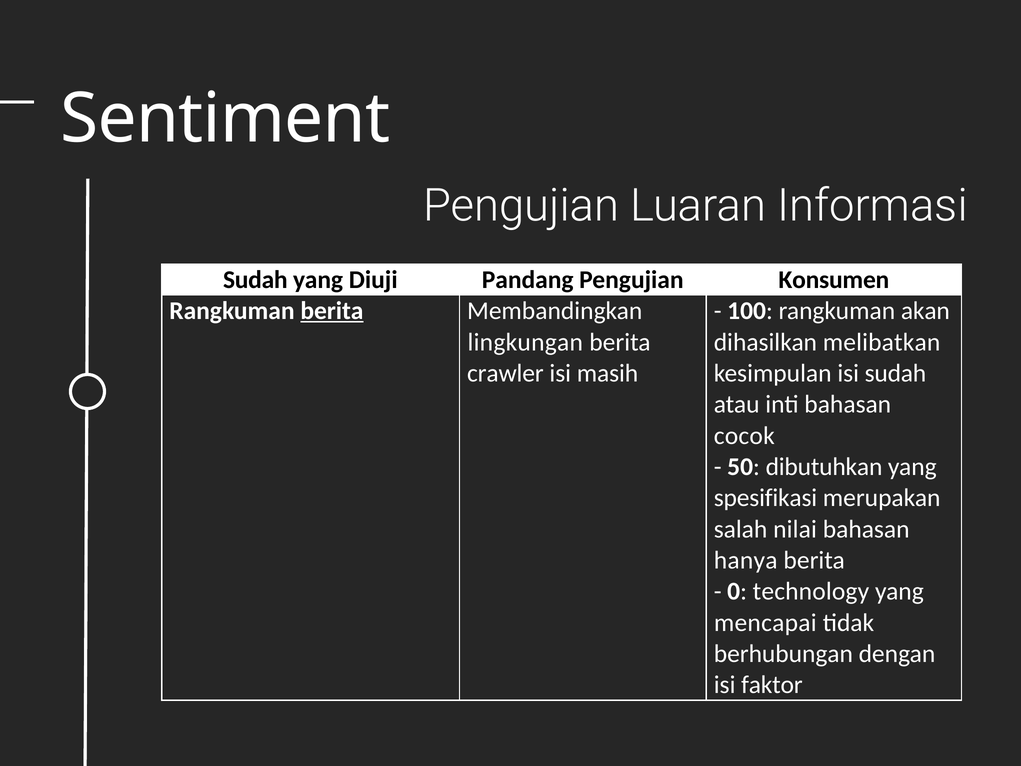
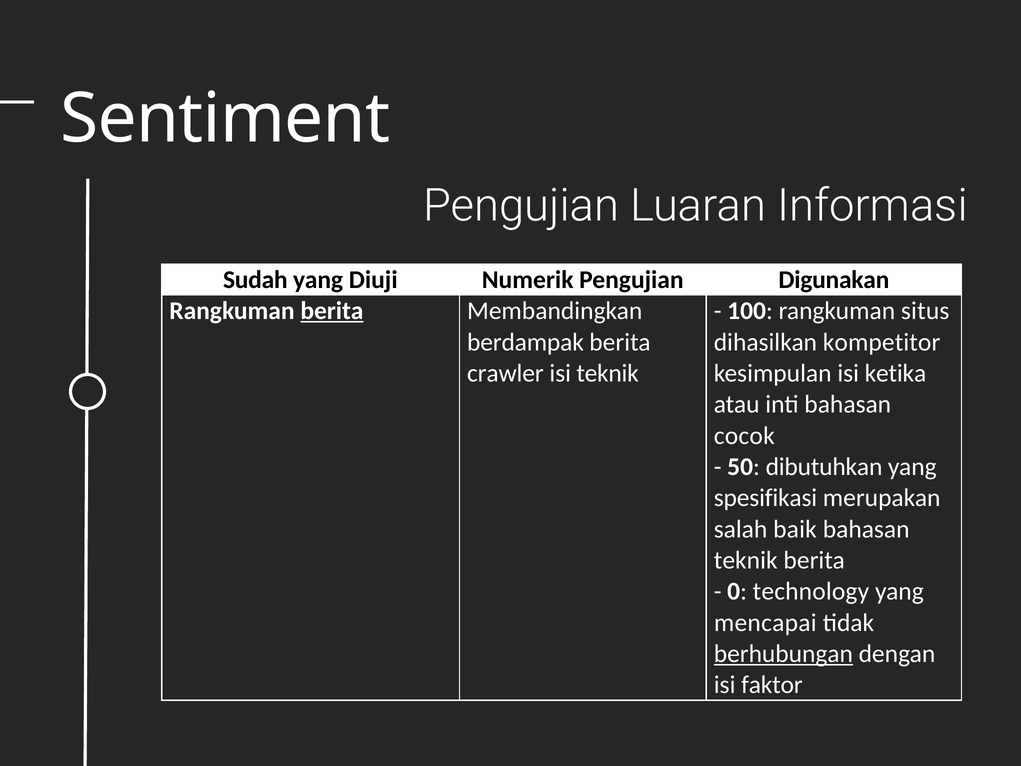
Pandang: Pandang -> Numerik (528, 280)
Konsumen: Konsumen -> Digunakan (834, 280)
akan: akan -> situs (925, 311)
lingkungan: lingkungan -> berdampak (525, 342)
melibatkan: melibatkan -> kompetitor (882, 342)
isi masih: masih -> teknik (608, 373)
isi sudah: sudah -> ketika (895, 373)
nilai: nilai -> baik (795, 529)
hanya: hanya -> teknik (746, 560)
berhubungan underline: none -> present (783, 654)
